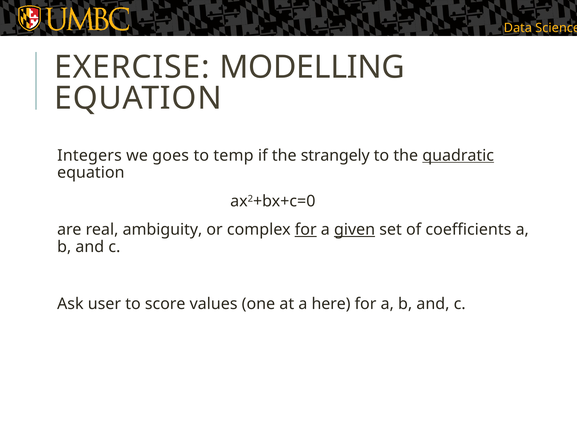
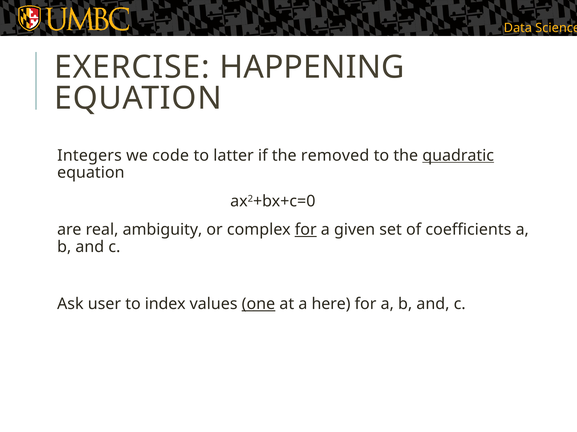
MODELLING: MODELLING -> HAPPENING (312, 68)
goes: goes -> code (171, 156)
temp: temp -> latter (234, 156)
strangely: strangely -> removed (335, 156)
given underline: present -> none (355, 230)
score: score -> index (165, 304)
one underline: none -> present (258, 304)
